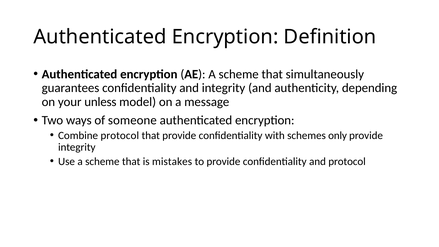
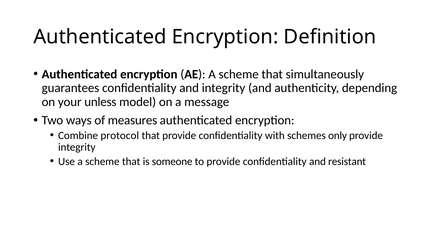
someone: someone -> measures (132, 120)
mistakes: mistakes -> someone (172, 161)
and protocol: protocol -> resistant (347, 161)
